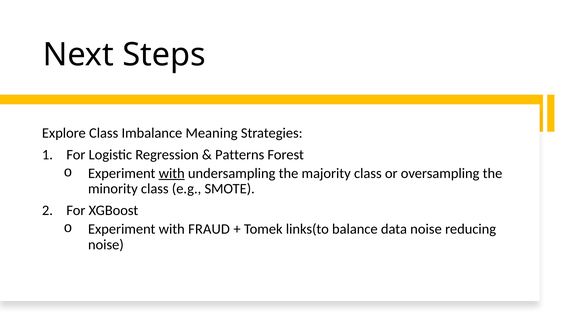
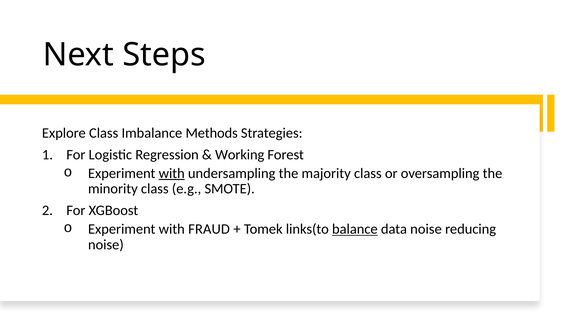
Meaning: Meaning -> Methods (212, 133)
Patterns: Patterns -> Working (240, 155)
balance underline: none -> present (355, 229)
